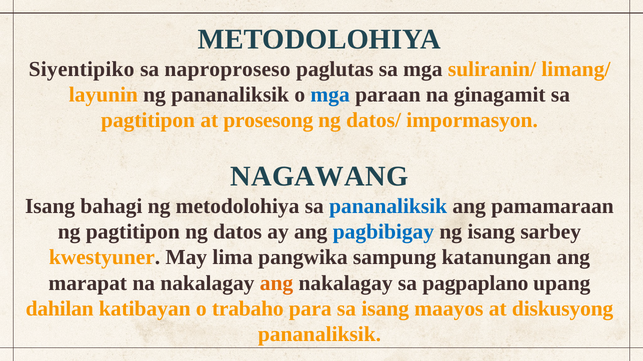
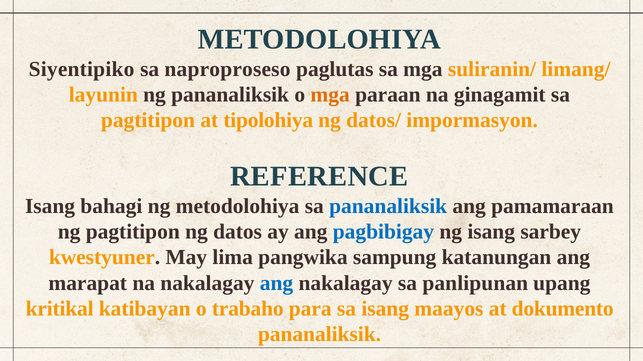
mga colour: blue -> orange (330, 95)
prosesong: prosesong -> tipolohiya (268, 121)
NAGAWANG: NAGAWANG -> REFERENCE (319, 177)
ang colour: orange -> blue (276, 284)
pagpaplano: pagpaplano -> panlipunan (475, 284)
dahilan: dahilan -> kritikal (60, 309)
diskusyong: diskusyong -> dokumento (563, 309)
